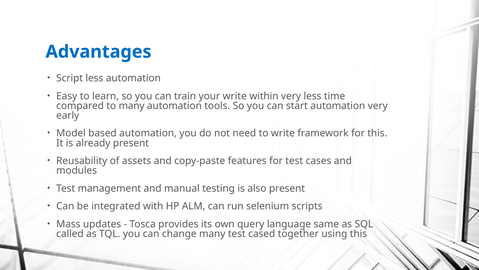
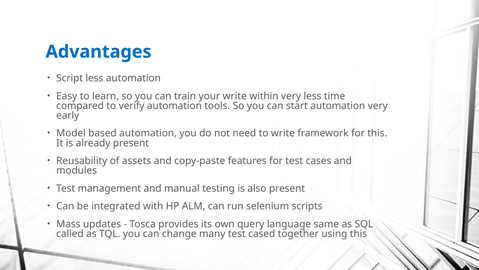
to many: many -> verify (132, 106)
